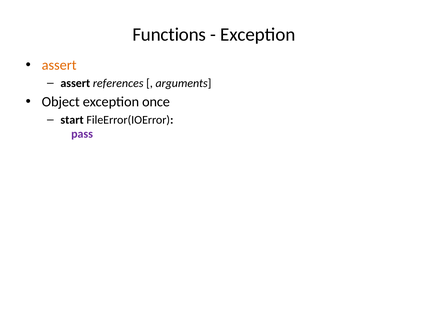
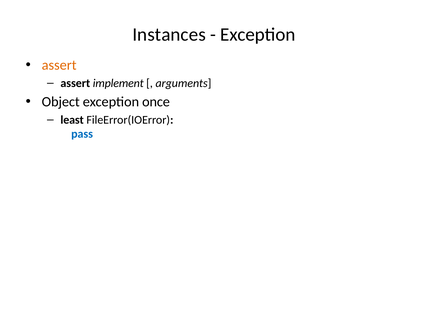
Functions: Functions -> Instances (169, 34)
references: references -> implement (118, 83)
start: start -> least (72, 120)
pass colour: purple -> blue (82, 134)
